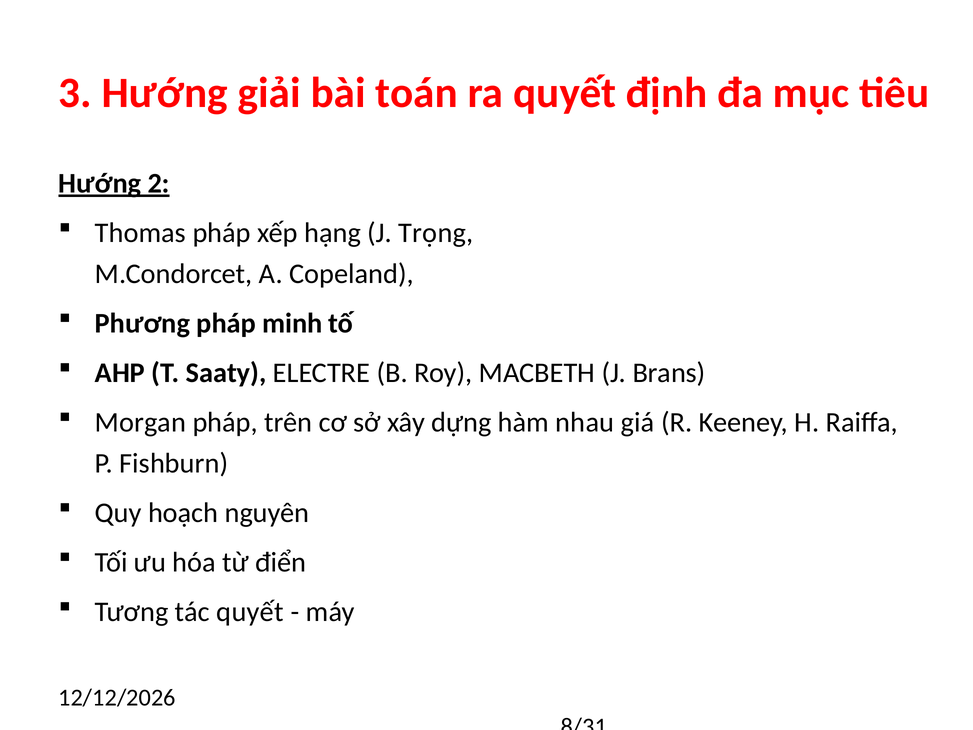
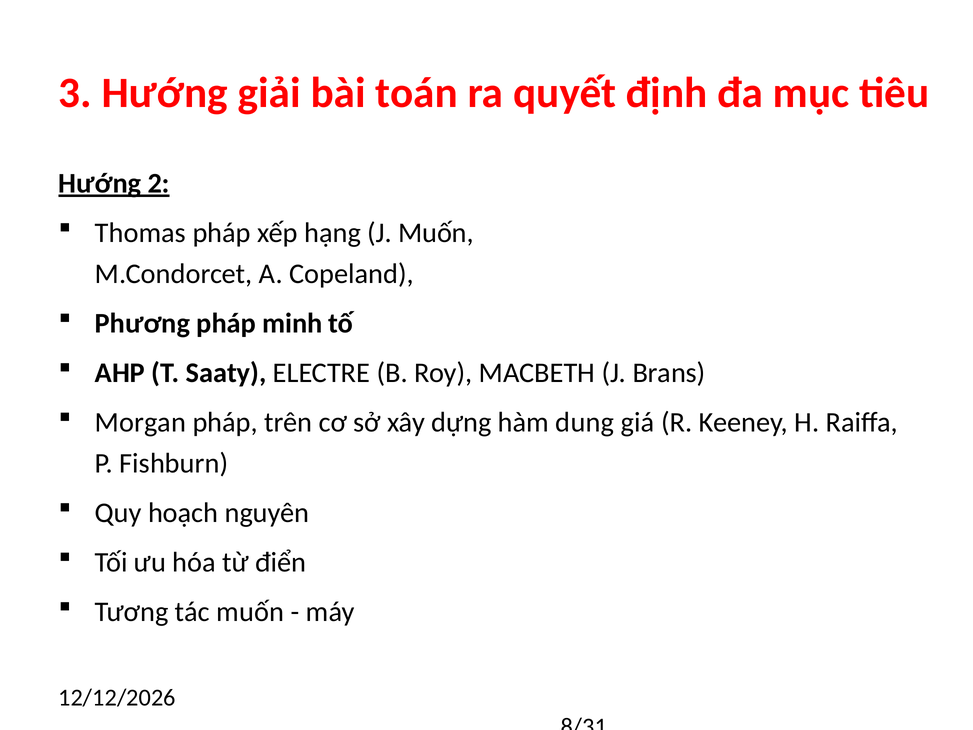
J Trọng: Trọng -> Muốn (436, 233)
nhau: nhau -> dung (585, 422)
tác quyết: quyết -> muốn (250, 612)
